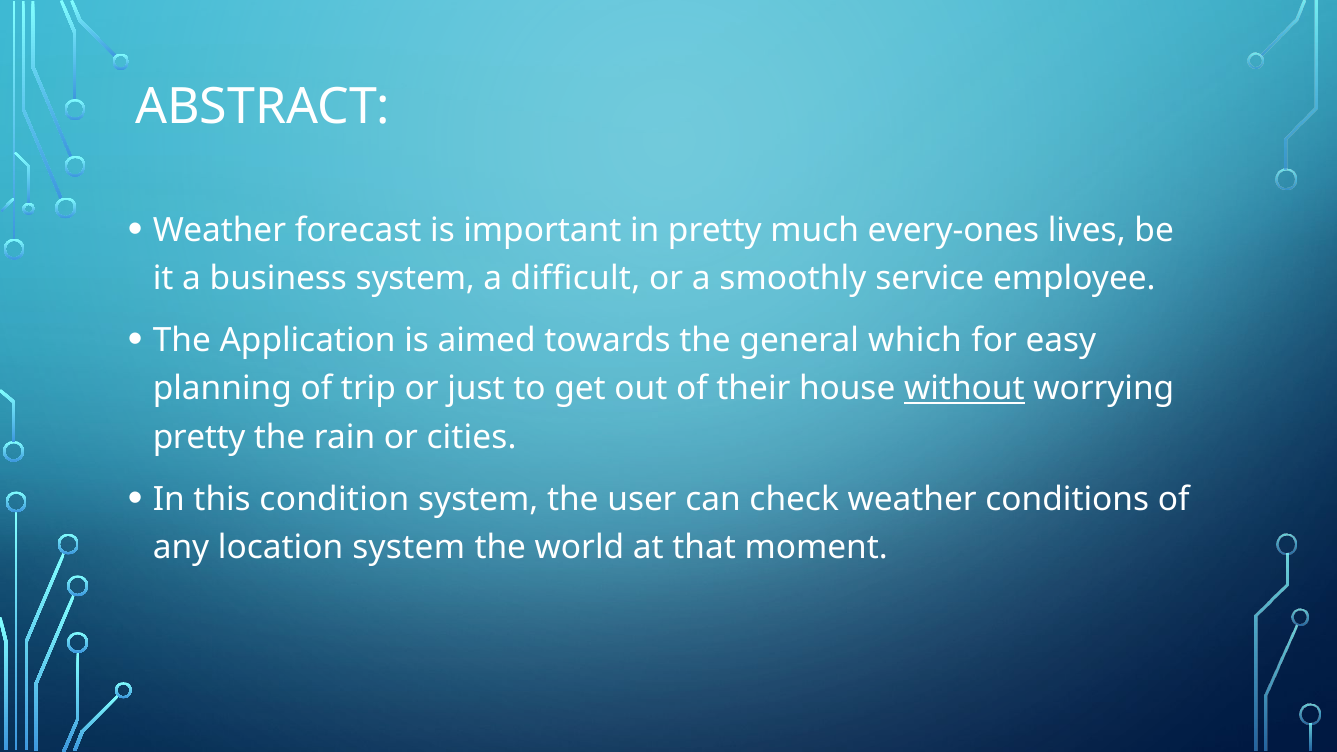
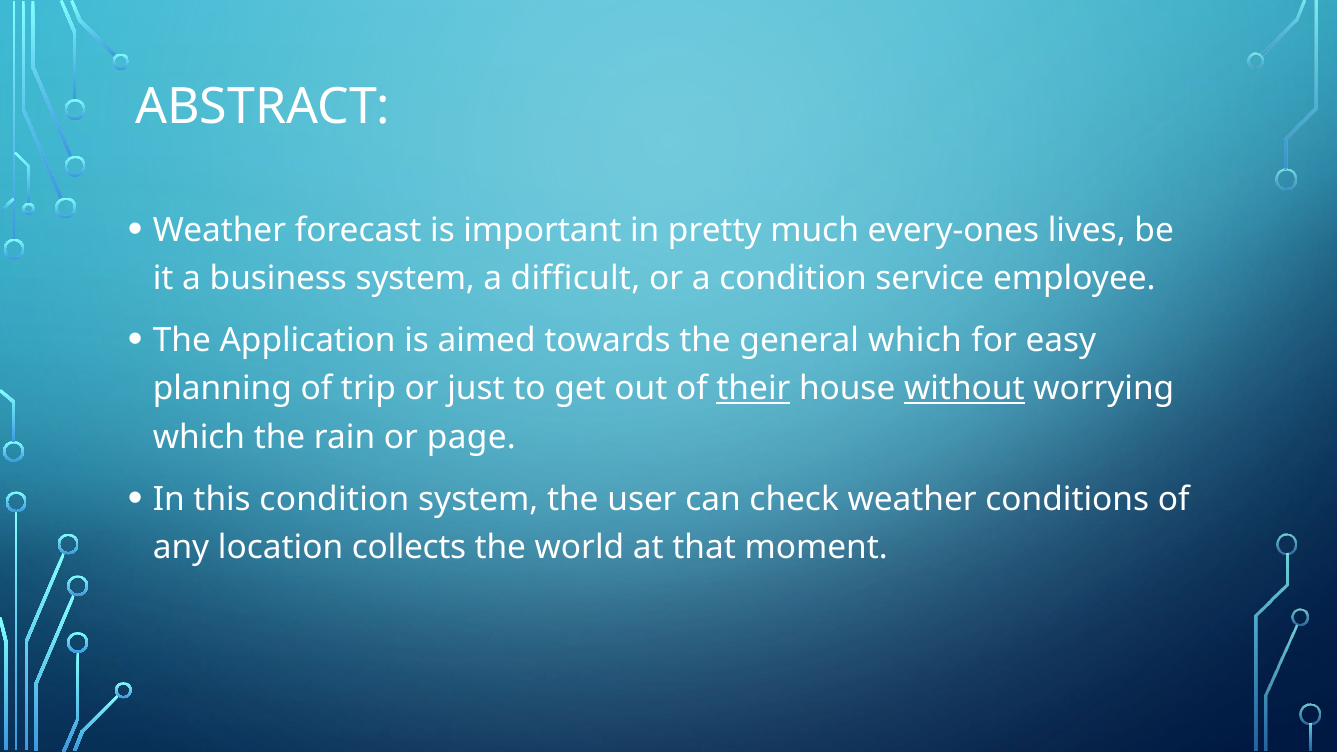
a smoothly: smoothly -> condition (793, 279)
their underline: none -> present (753, 389)
pretty: pretty -> which (199, 437)
cities: cities -> page (471, 437)
location system: system -> collects (409, 547)
